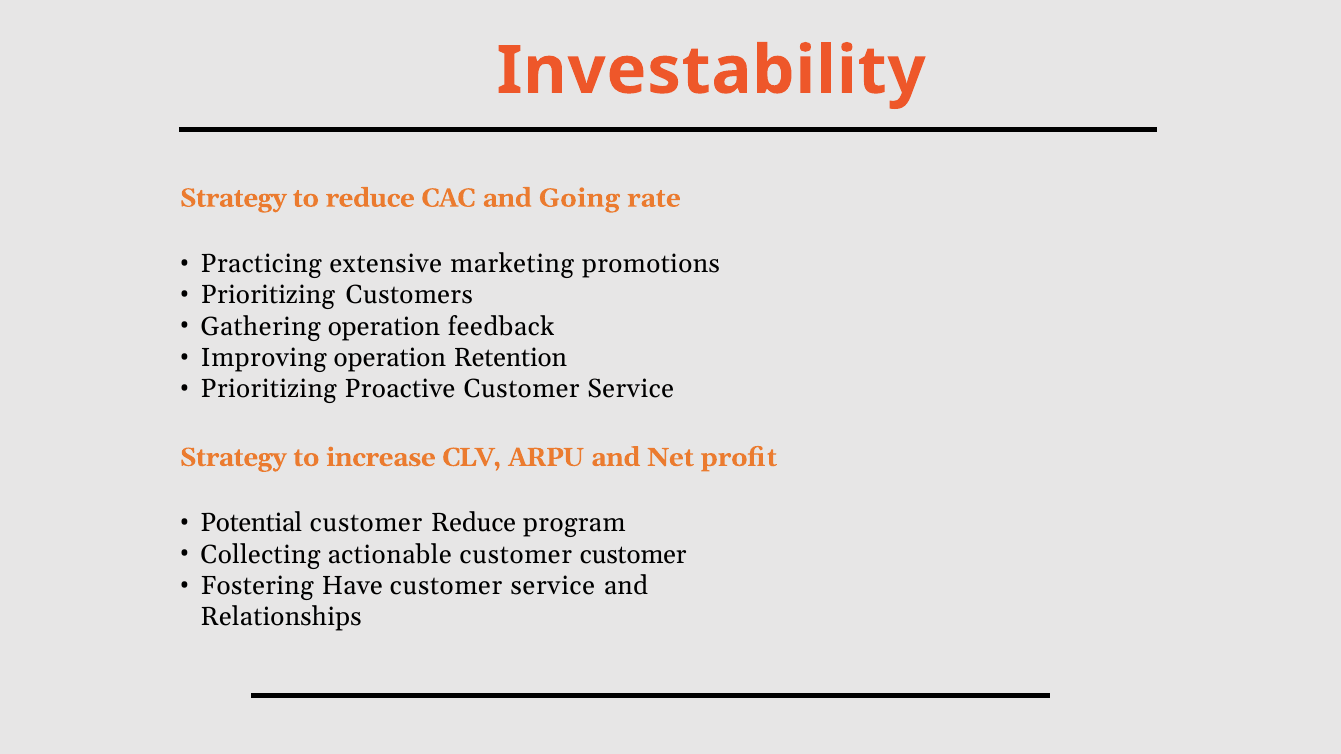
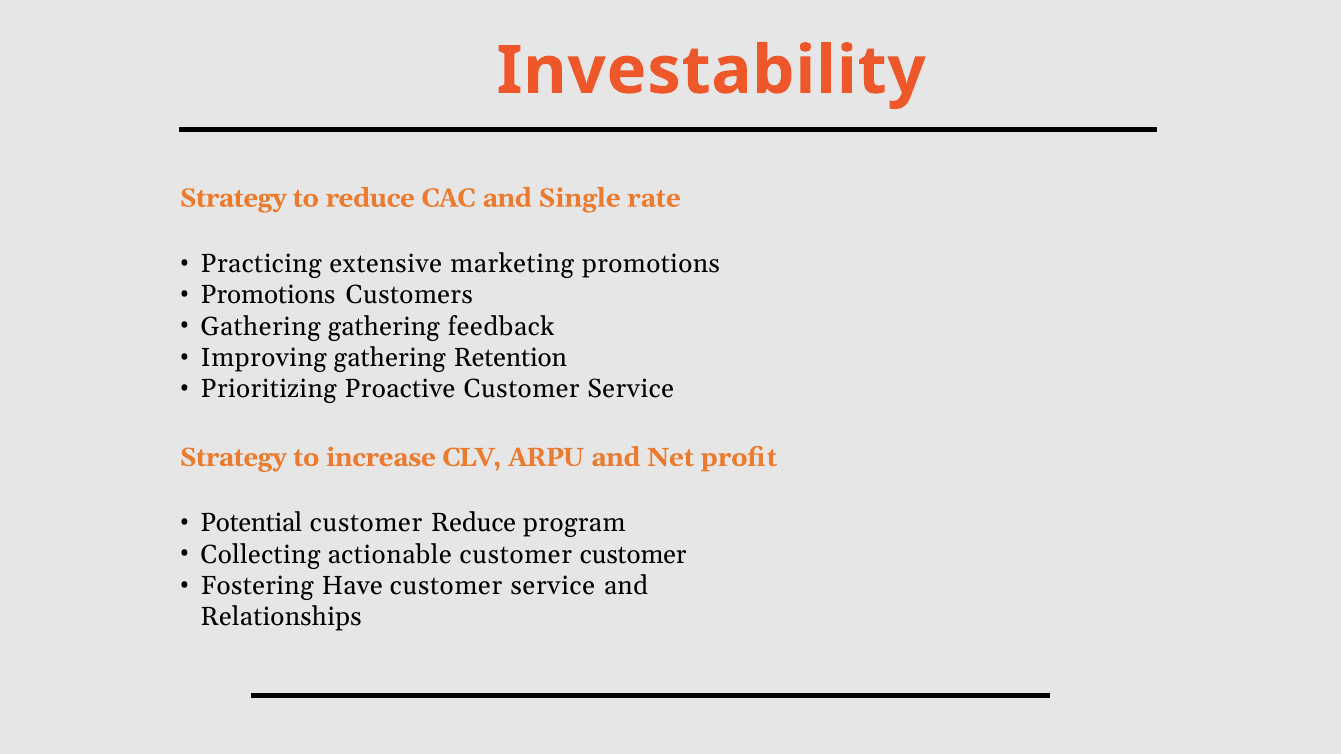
Going: Going -> Single (580, 198)
Prioritizing: Prioritizing -> Promotions (268, 295)
Gathering operation: operation -> gathering (384, 327)
Improving operation: operation -> gathering (390, 358)
